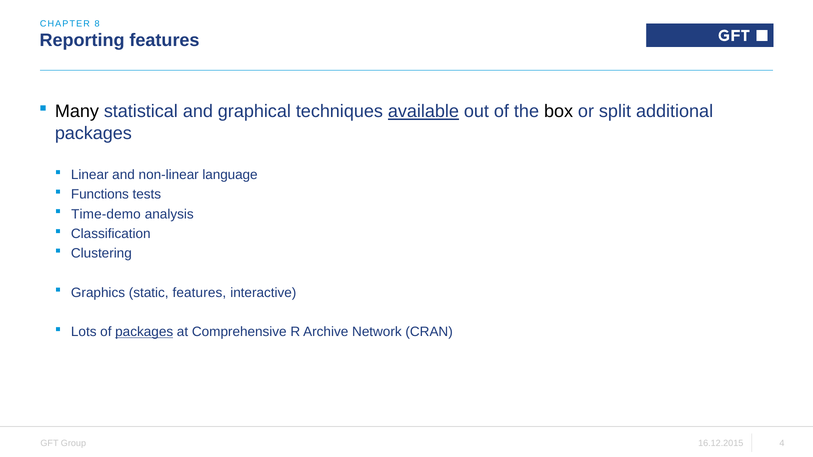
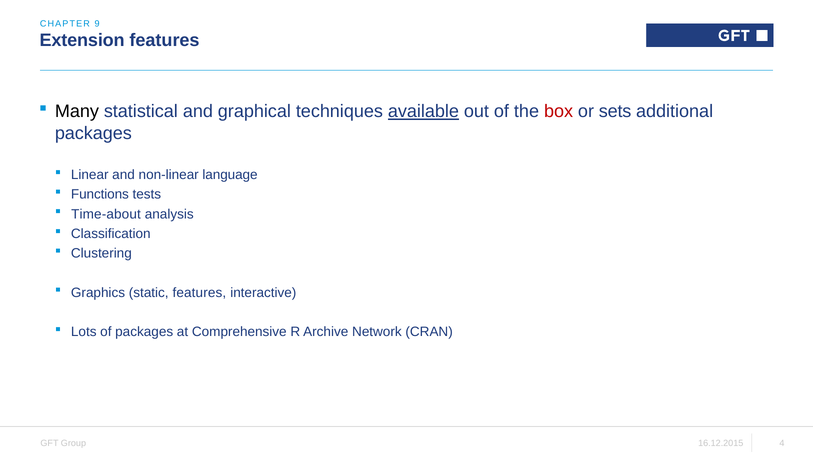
8: 8 -> 9 (97, 24)
Reporting: Reporting -> Extension (82, 41)
box colour: black -> red (559, 112)
split: split -> sets (615, 112)
Time-demo: Time-demo -> Time-about (106, 214)
packages underline: present -> none (144, 332)
